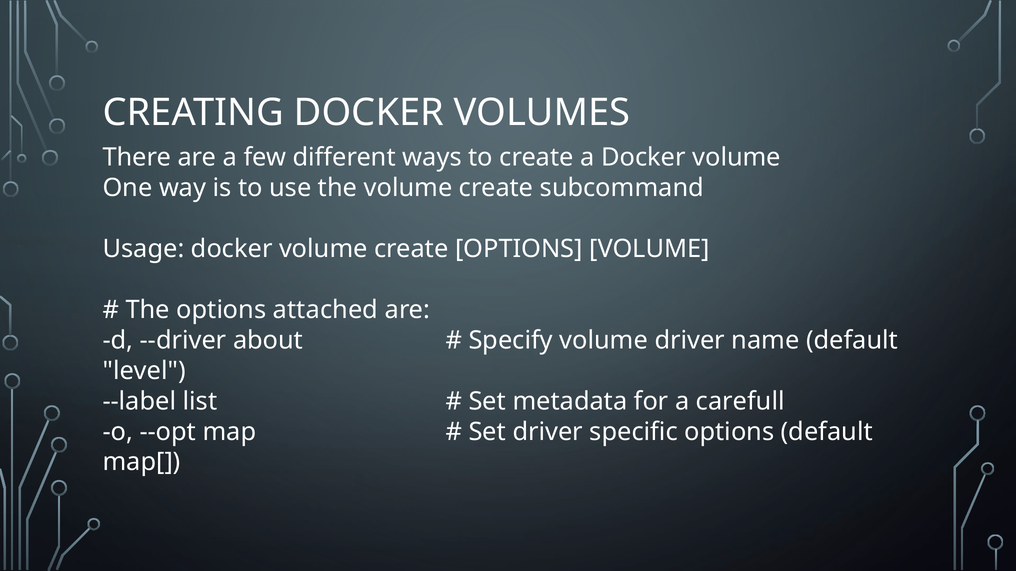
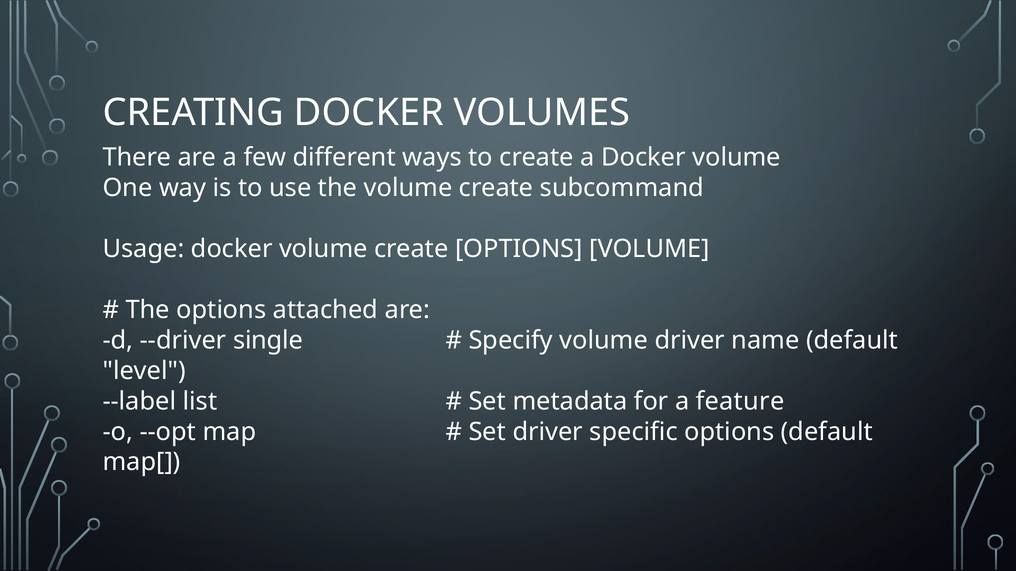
about: about -> single (268, 341)
carefull: carefull -> feature (740, 402)
